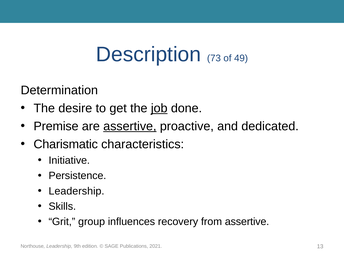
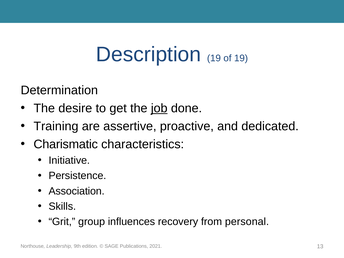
Description 73: 73 -> 19 (214, 58)
of 49: 49 -> 19 (241, 58)
Premise: Premise -> Training (56, 126)
assertive underline: present -> none (130, 126)
Leadership: Leadership -> Association (77, 191)
from assertive: assertive -> personal (247, 222)
